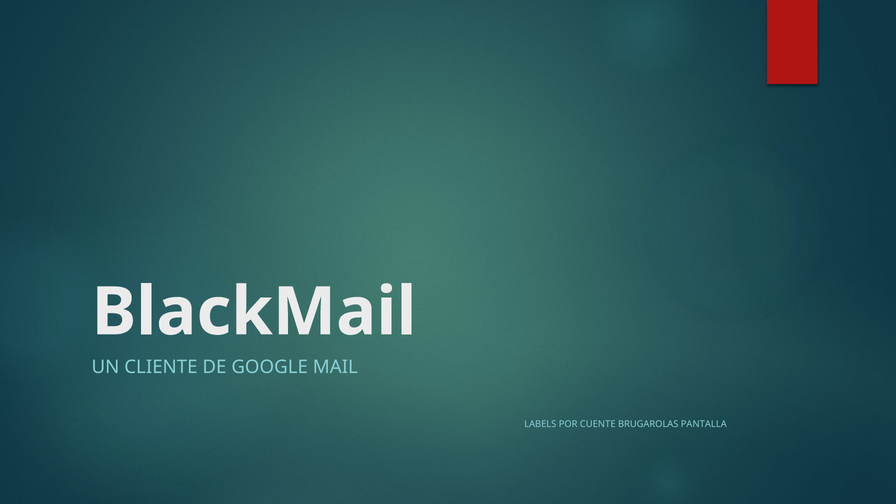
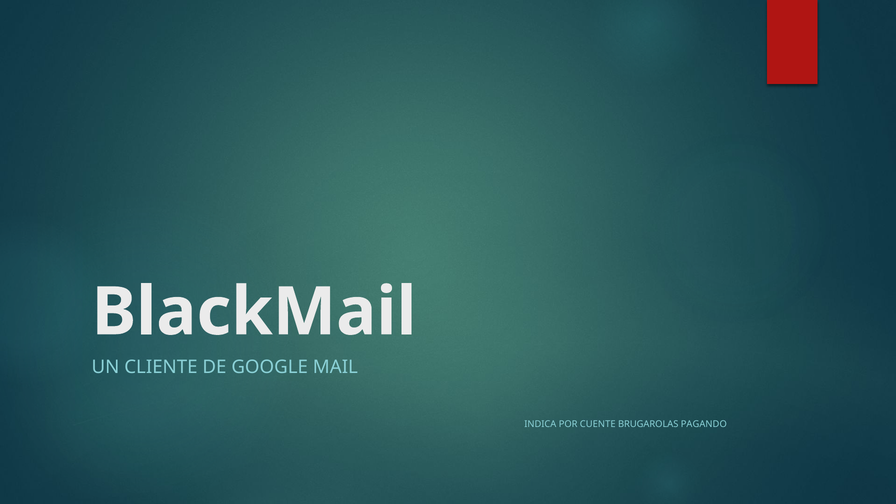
LABELS: LABELS -> INDICA (540, 424)
PANTALLA: PANTALLA -> PAGANDO (704, 424)
